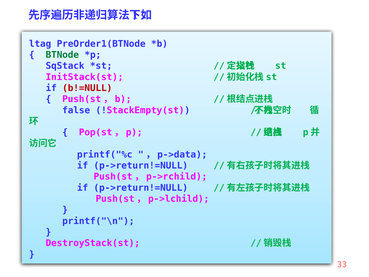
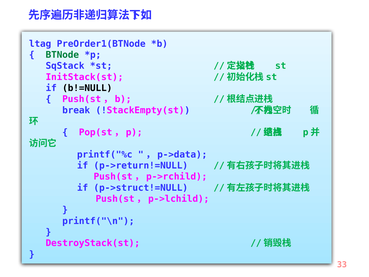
b!=NULL colour: red -> black (87, 88)
false: false -> break (76, 110)
p->return!=NULL: p->return!=NULL -> p->struct!=NULL (141, 188)
